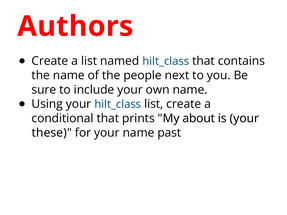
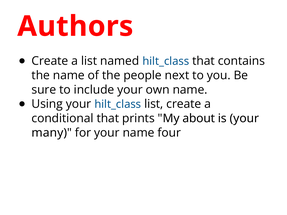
these: these -> many (49, 133)
past: past -> four (169, 133)
